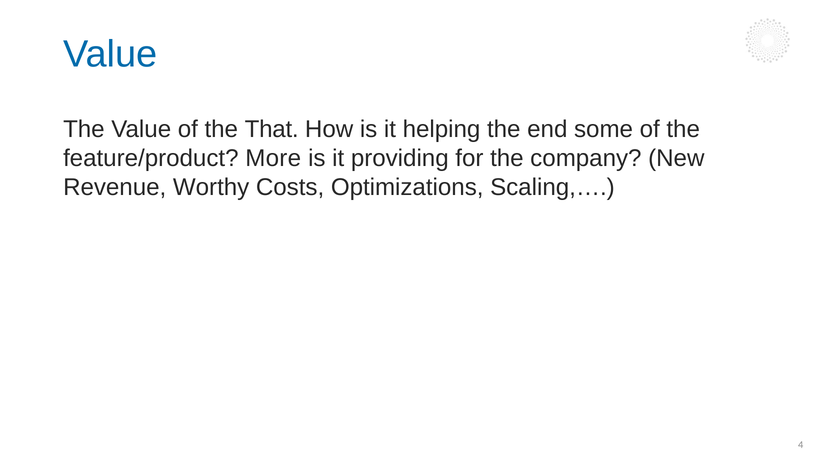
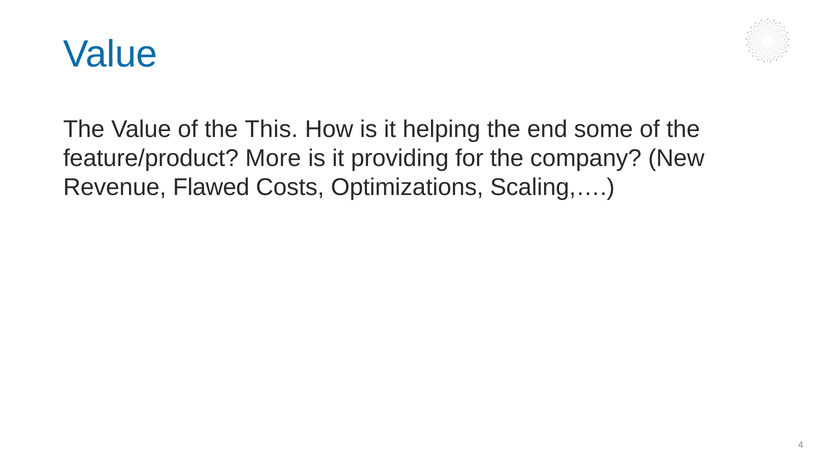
That: That -> This (271, 129)
Worthy: Worthy -> Flawed (211, 187)
